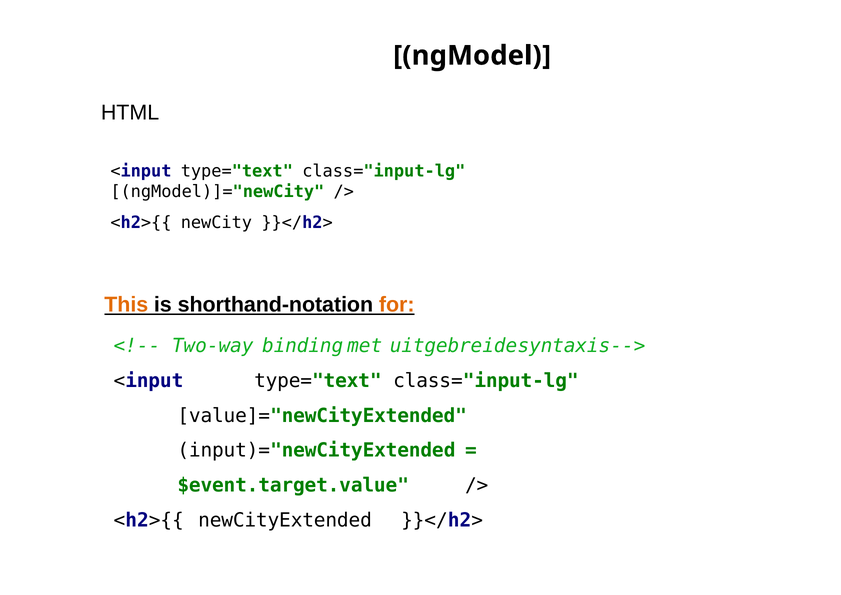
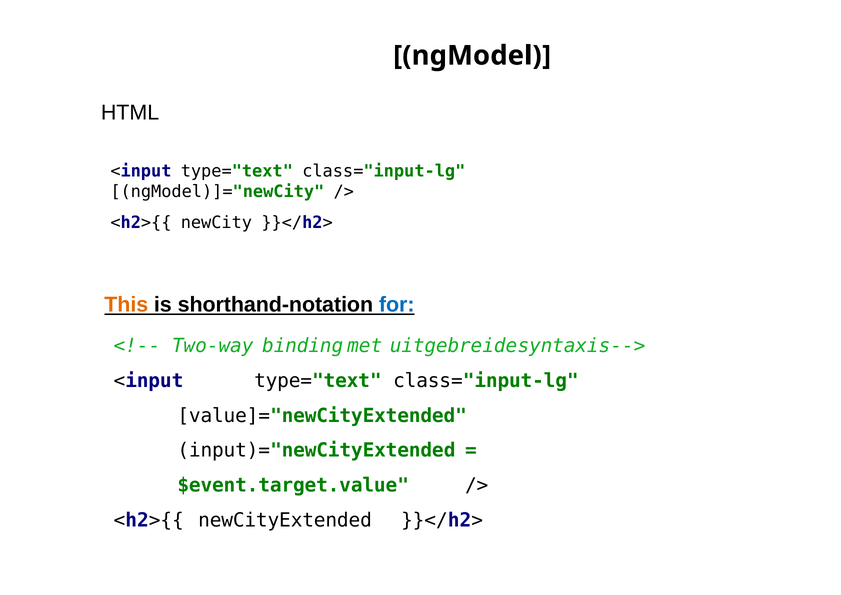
for colour: orange -> blue (397, 305)
